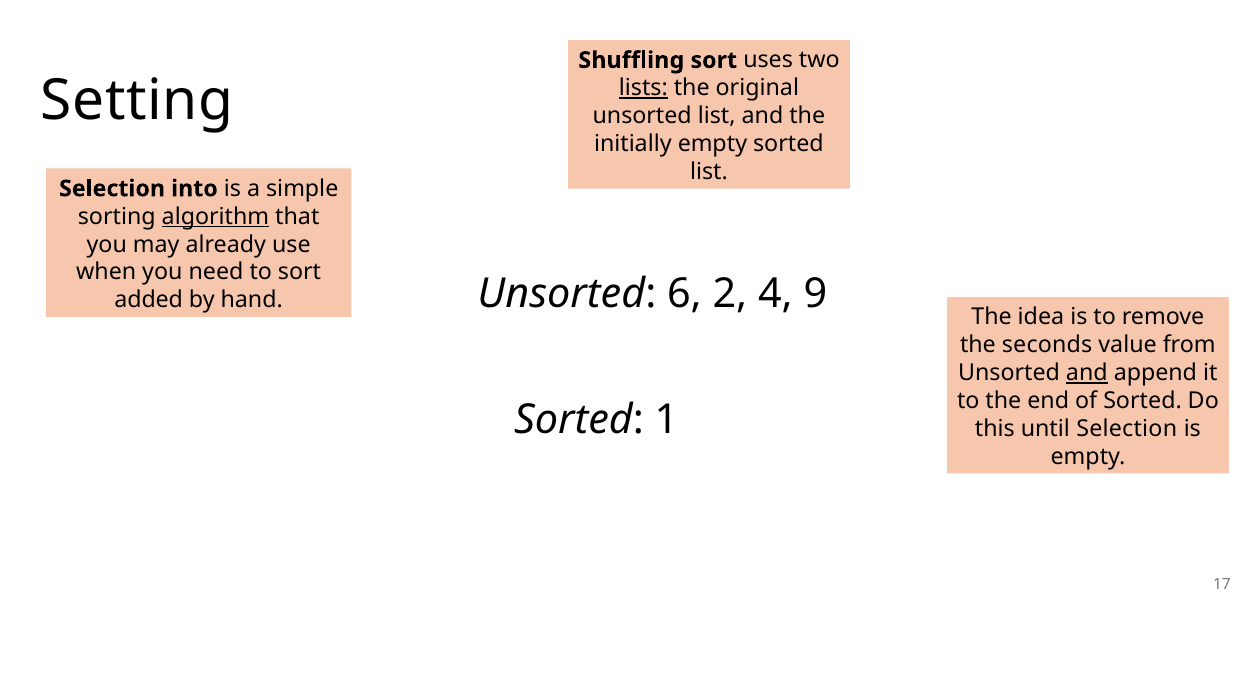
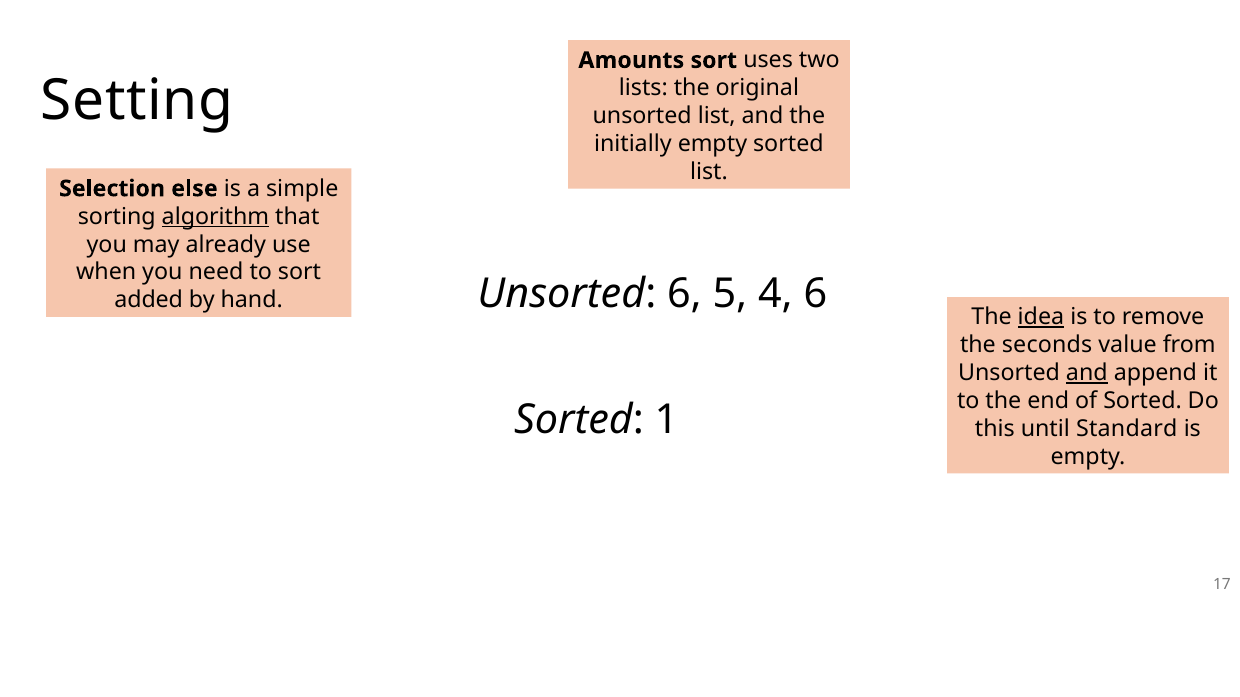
Shuffling: Shuffling -> Amounts (631, 60)
lists underline: present -> none (643, 88)
into: into -> else (194, 189)
2: 2 -> 5 (730, 294)
4 9: 9 -> 6 (815, 294)
idea underline: none -> present (1041, 317)
until Selection: Selection -> Standard (1127, 429)
